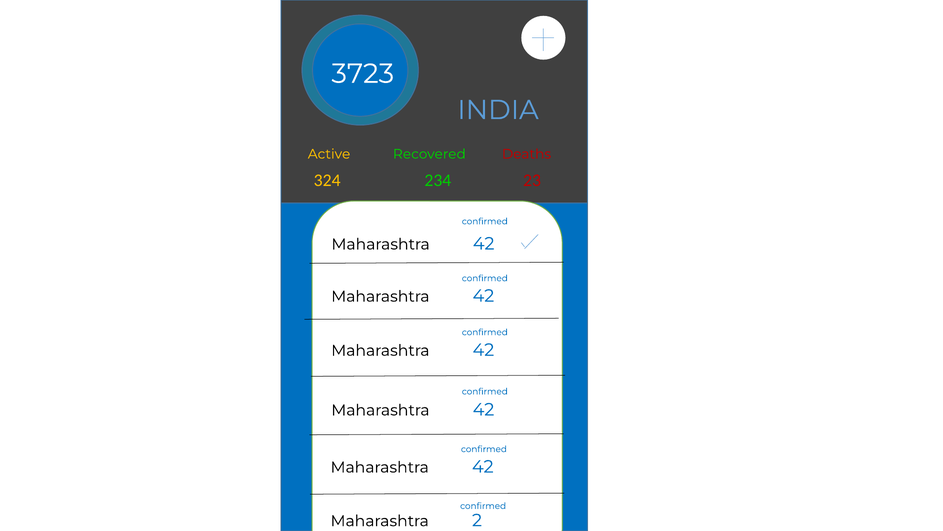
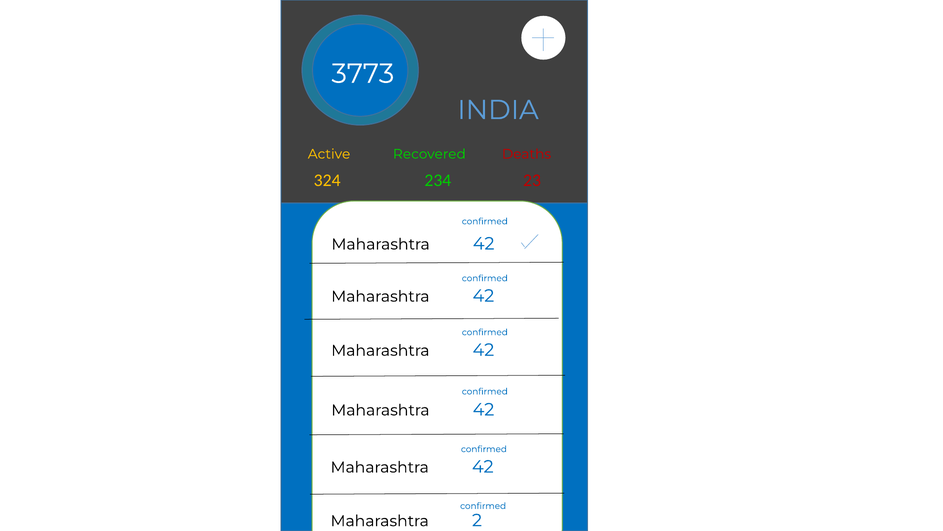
3723: 3723 -> 3773 (363, 74)
